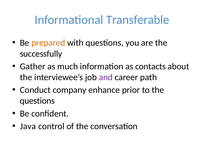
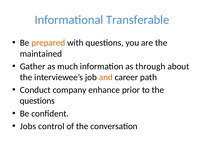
successfully: successfully -> maintained (41, 54)
contacts: contacts -> through (150, 66)
and colour: purple -> orange (106, 77)
Java: Java -> Jobs (28, 126)
